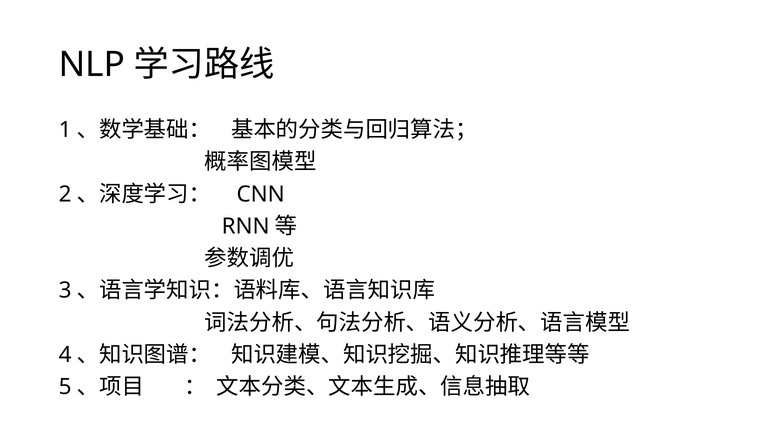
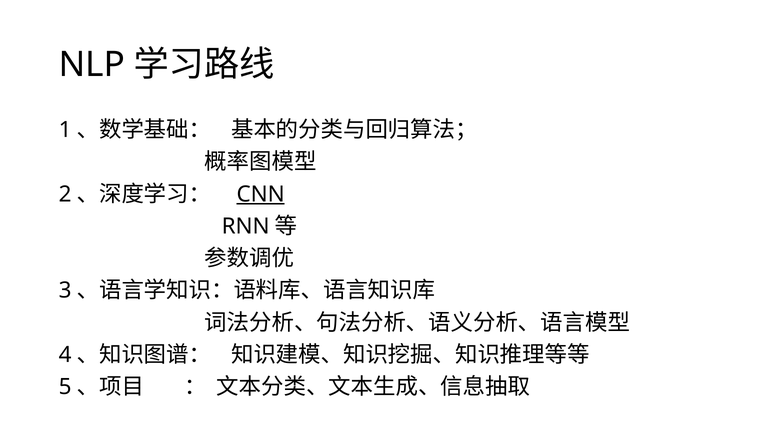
CNN underline: none -> present (261, 194)
